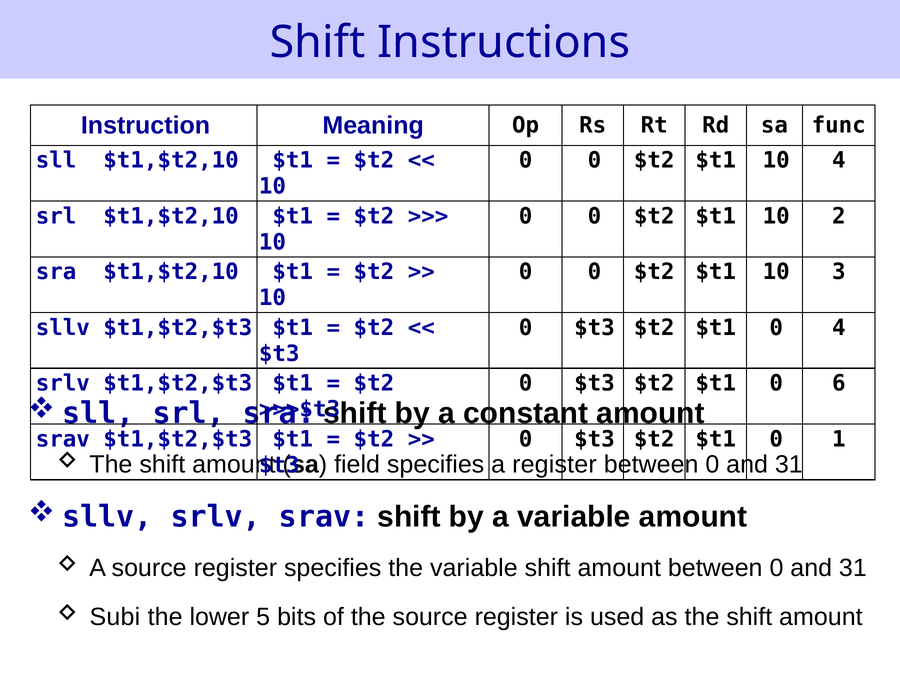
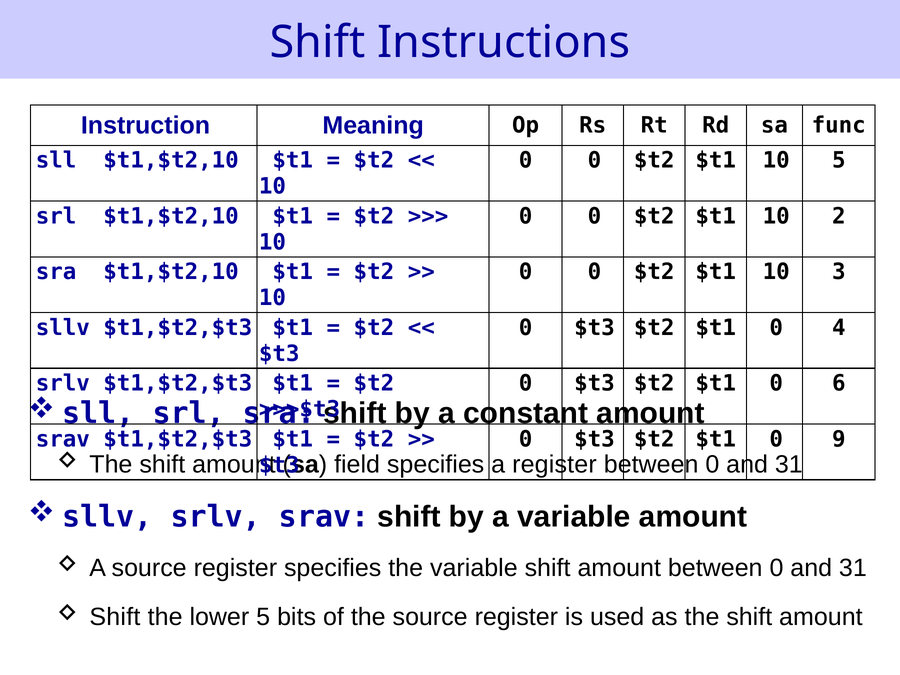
10 4: 4 -> 5 (839, 160)
1: 1 -> 9 (839, 439)
Subi: Subi -> Shift (115, 617)
